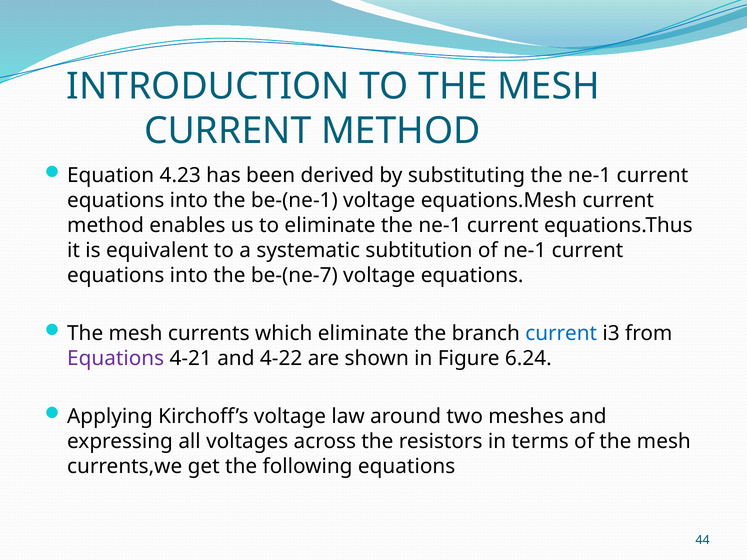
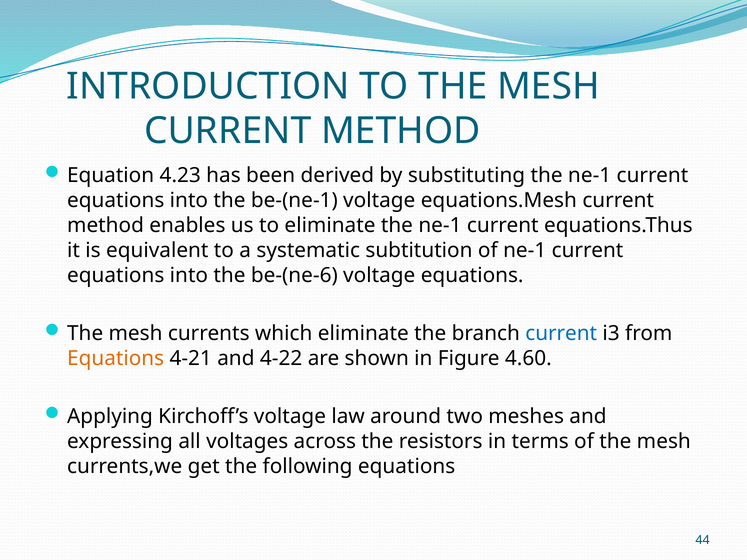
be-(ne-7: be-(ne-7 -> be-(ne-6 (294, 275)
Equations colour: purple -> orange (116, 359)
6.24: 6.24 -> 4.60 (528, 359)
